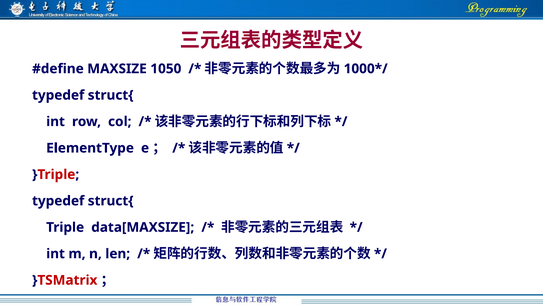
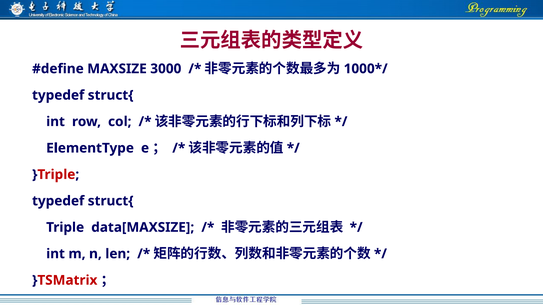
1050: 1050 -> 3000 (166, 69)
